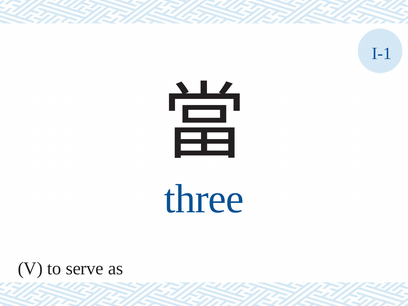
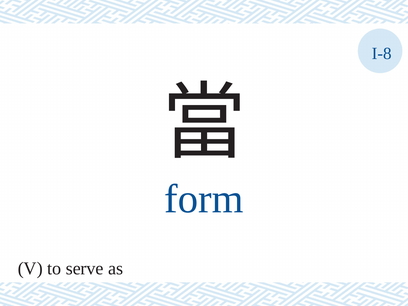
I-1: I-1 -> I-8 (382, 53)
three: three -> form (204, 199)
